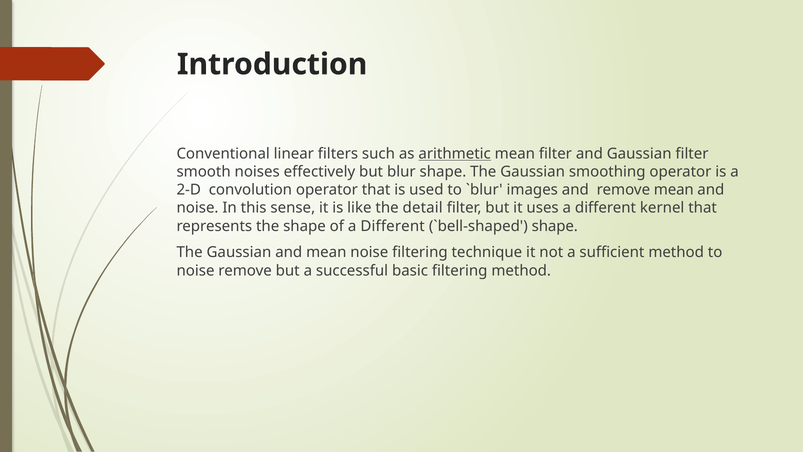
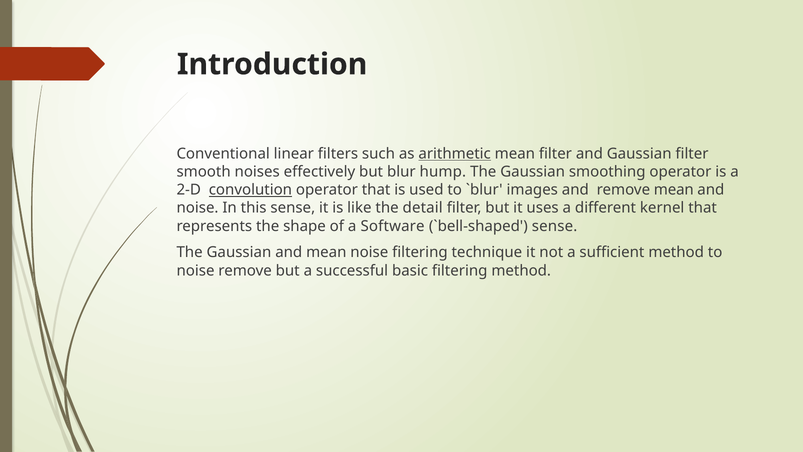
blur shape: shape -> hump (443, 172)
convolution underline: none -> present (250, 190)
of a Different: Different -> Software (393, 226)
shape: shape -> sense (555, 226)
